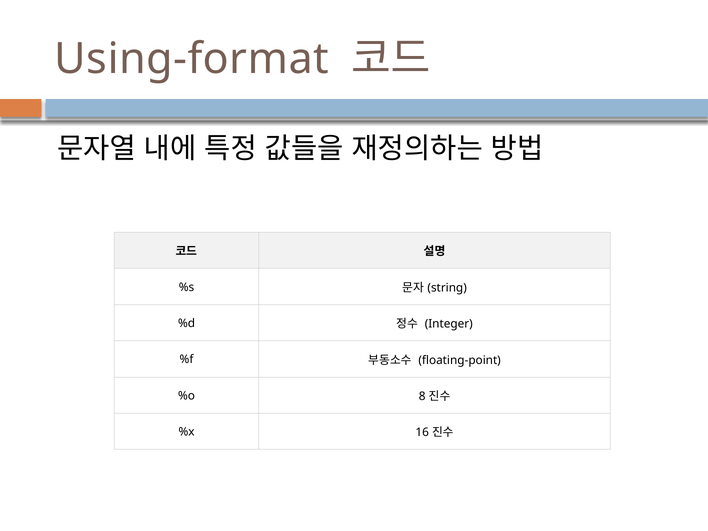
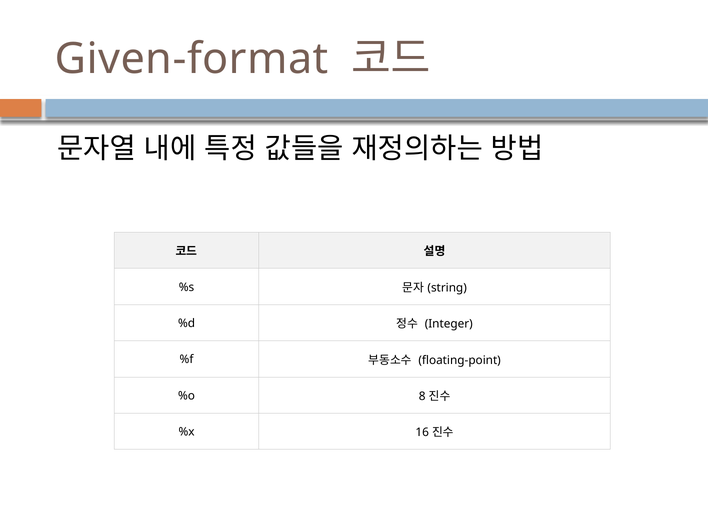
Using-format: Using-format -> Given-format (192, 59)
